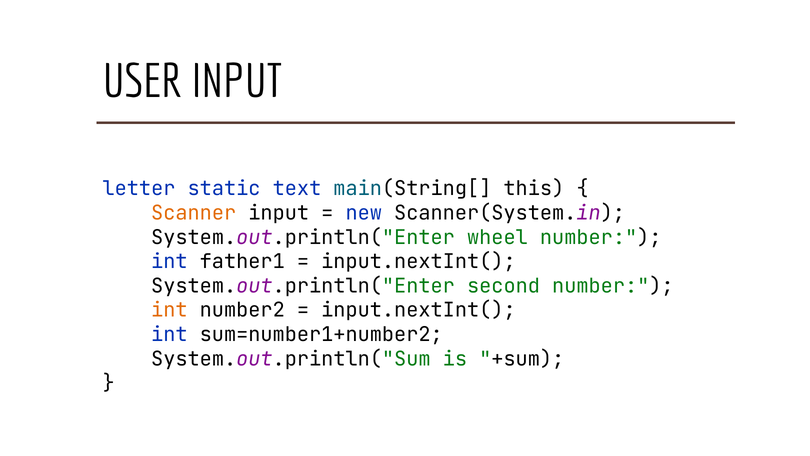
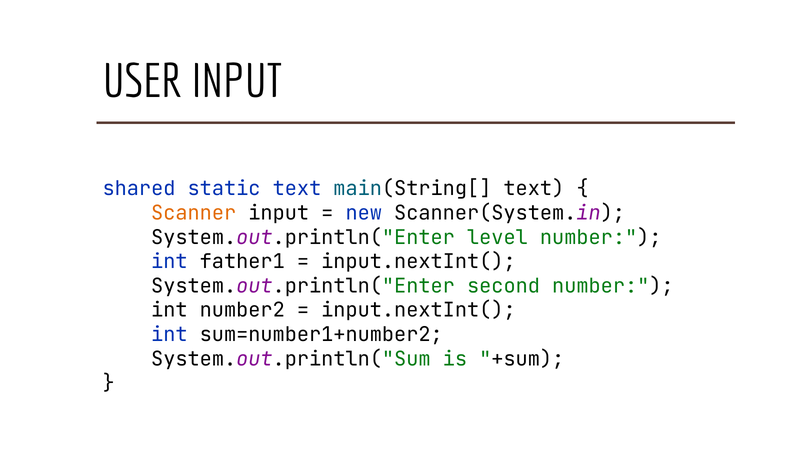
letter: letter -> shared (139, 189)
main(String[ this: this -> text (534, 189)
wheel: wheel -> level (497, 237)
int colour: orange -> black (169, 310)
